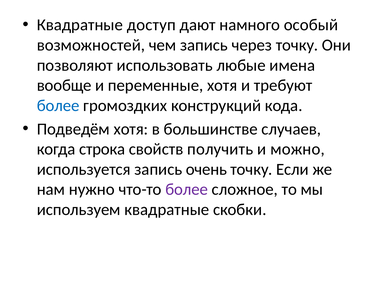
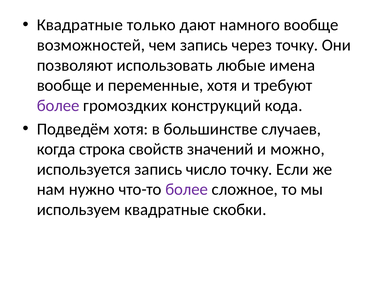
доступ: доступ -> только (151, 25)
намного особый: особый -> вообще (311, 25)
более colour: blue -> purple (58, 105)
получить: получить -> значений (220, 149)
очень: очень -> число (206, 169)
